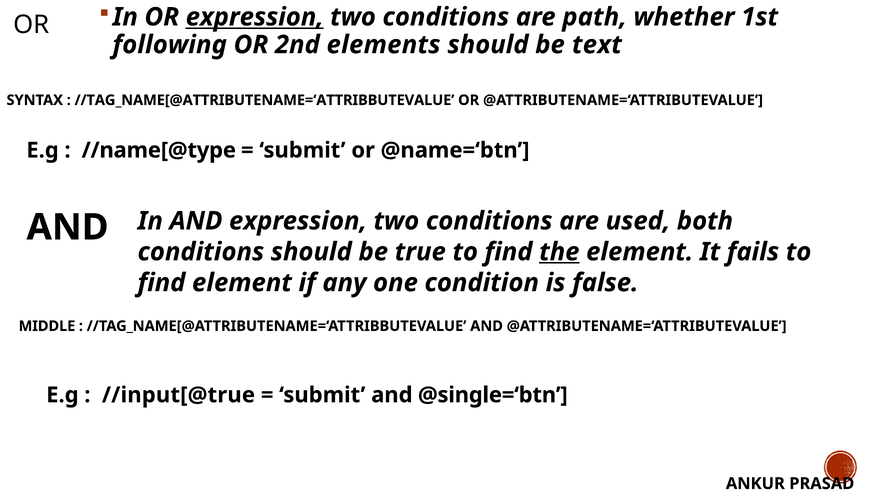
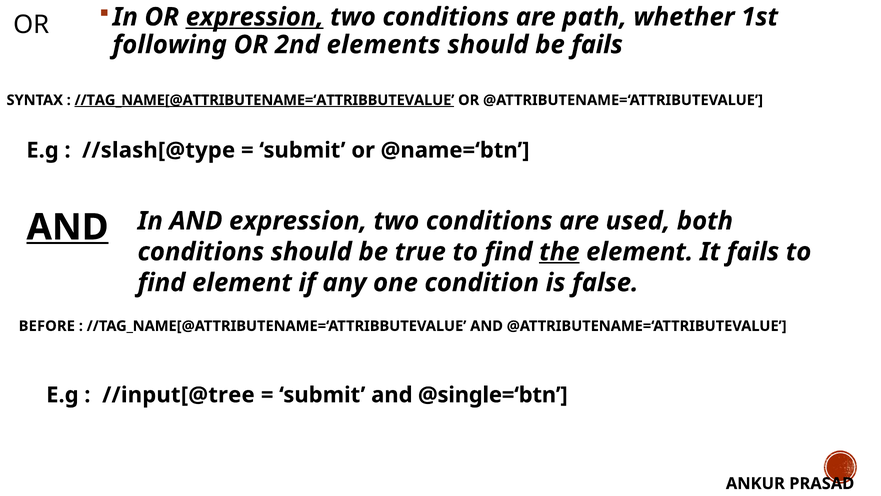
be text: text -> fails (597, 45)
//TAG_NAME[@ATTRIBUTENAME=‘ATTRIBBUTEVALUE underline: none -> present (264, 100)
//name[@type: //name[@type -> //slash[@type (159, 150)
AND underline: none -> present (68, 227)
MIDDLE: MIDDLE -> BEFORE (47, 326)
//input[@true: //input[@true -> //input[@tree (178, 395)
